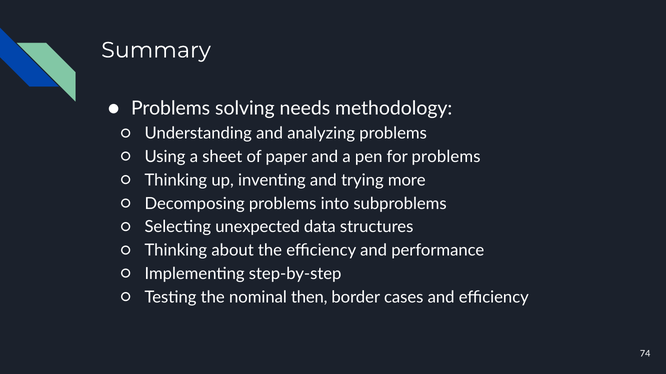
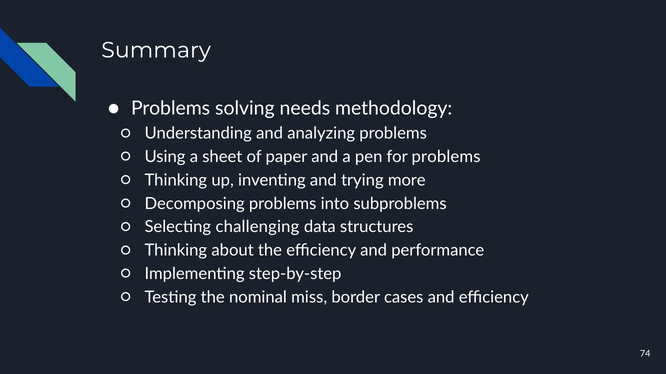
unexpected: unexpected -> challenging (257, 227)
then: then -> miss (309, 298)
